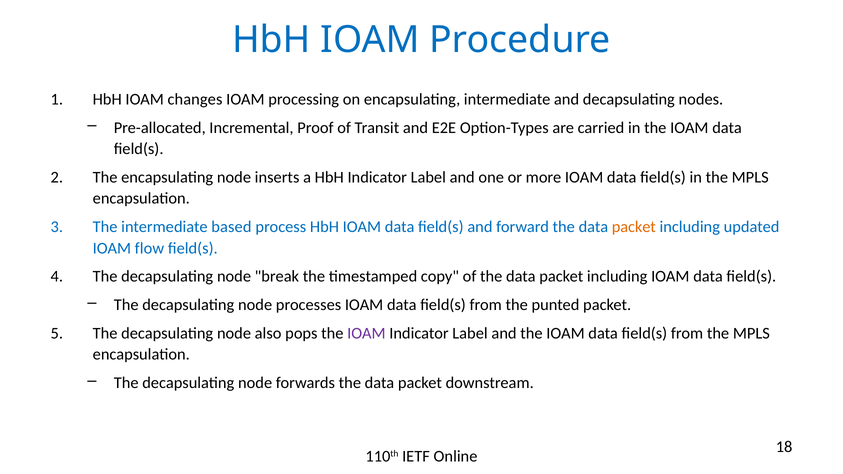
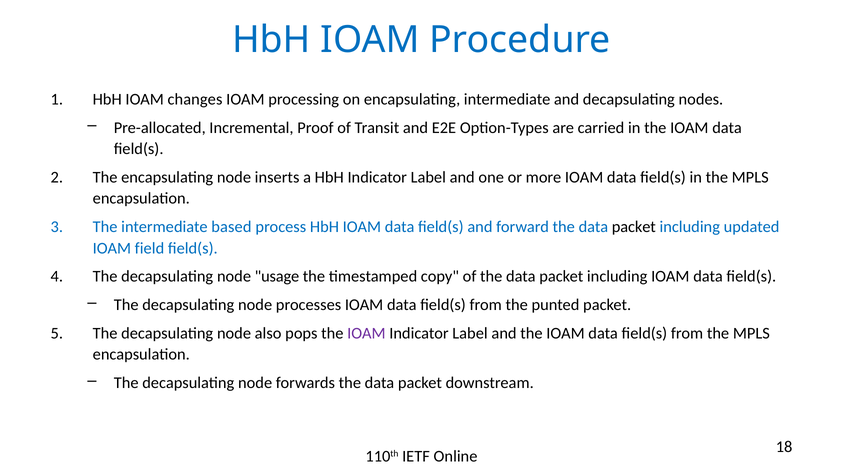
packet colour: orange -> black (634, 227)
flow: flow -> field (149, 248)
break: break -> usage (277, 277)
